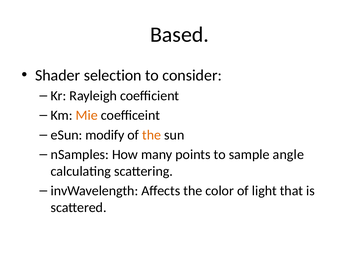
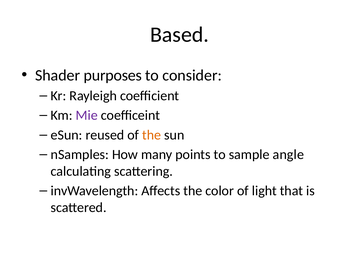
selection: selection -> purposes (113, 75)
Mie colour: orange -> purple (87, 115)
modify: modify -> reused (105, 135)
